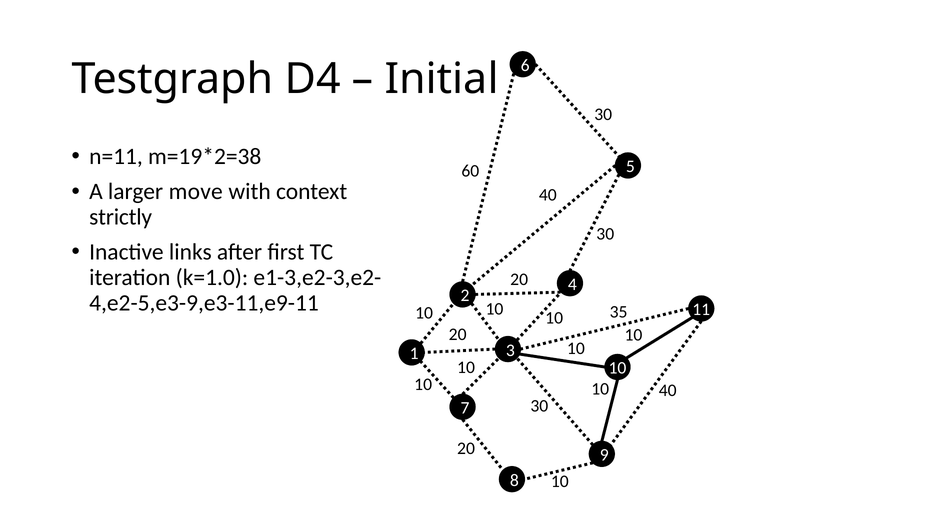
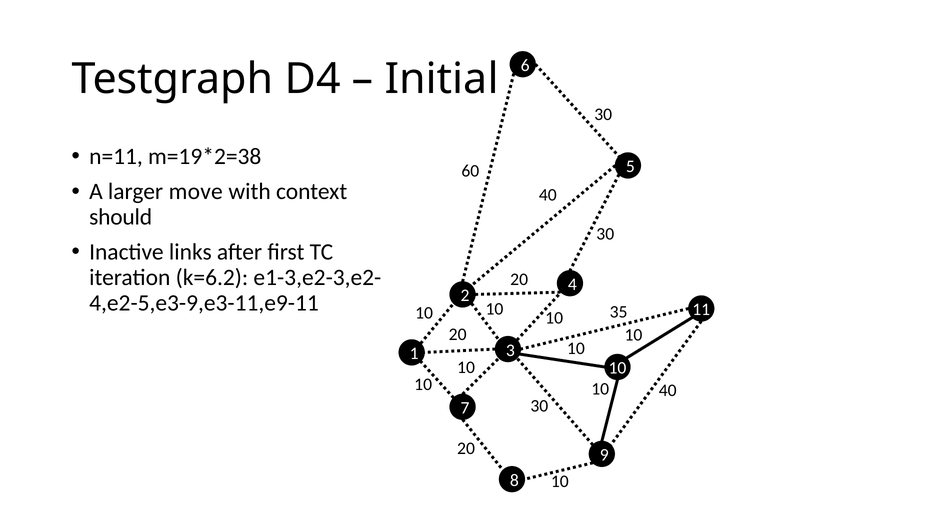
strictly: strictly -> should (121, 217)
k=1.0: k=1.0 -> k=6.2 (212, 278)
